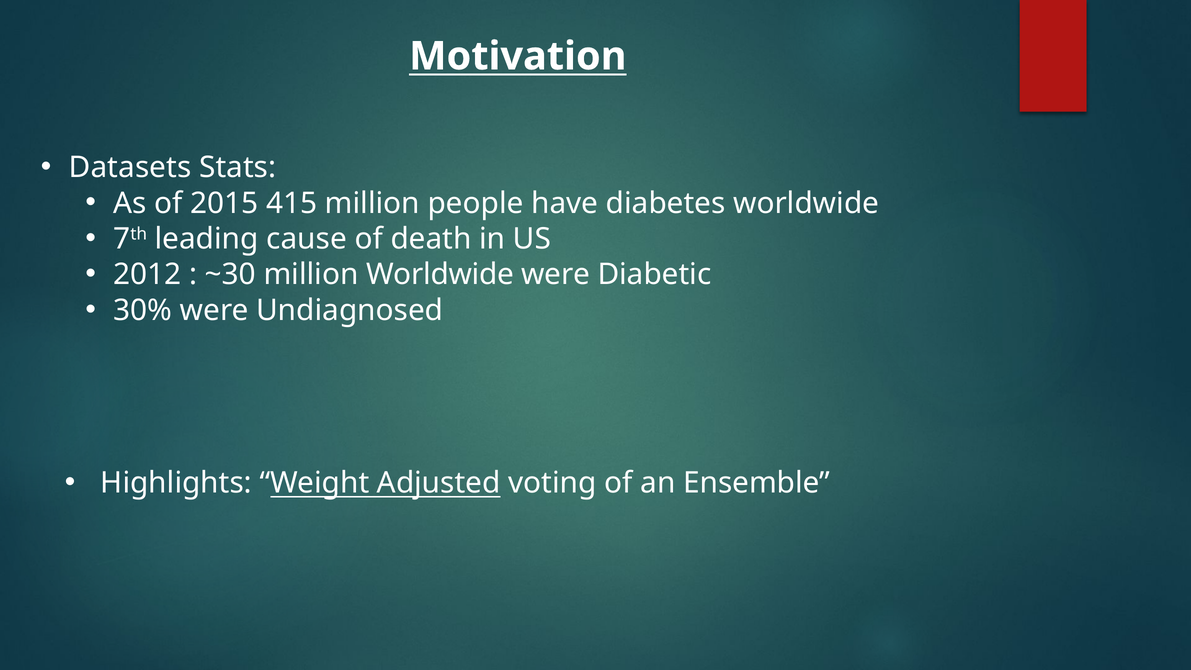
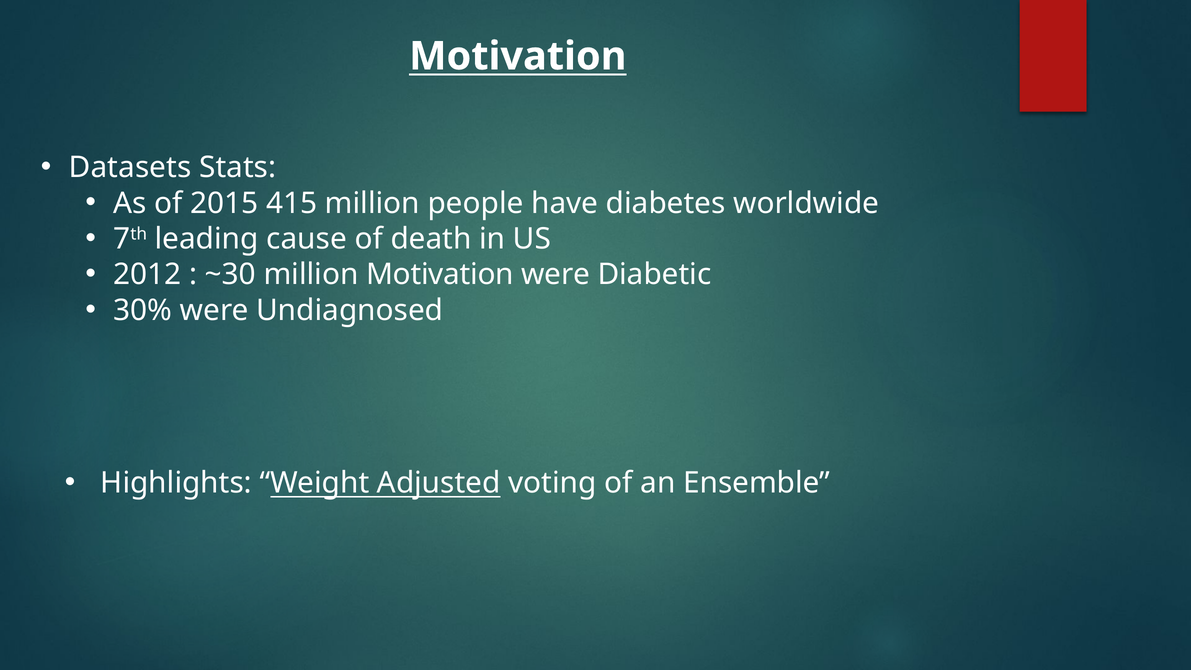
million Worldwide: Worldwide -> Motivation (440, 275)
